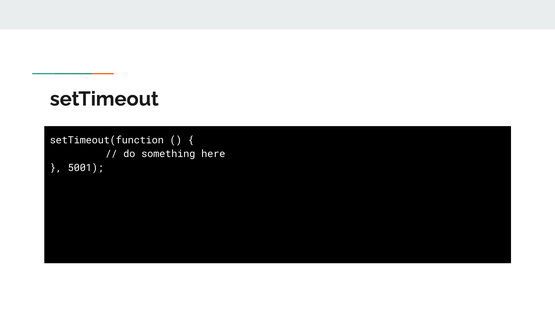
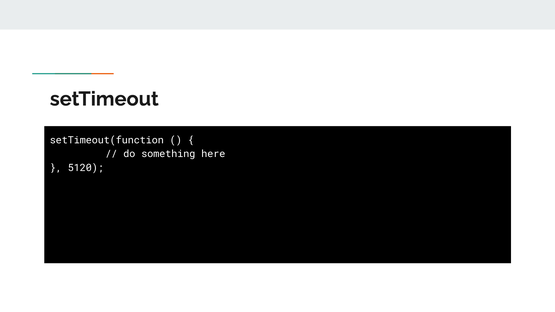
5001: 5001 -> 5120 (86, 168)
